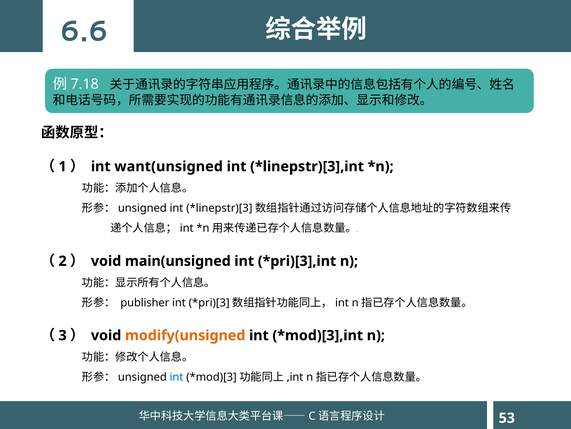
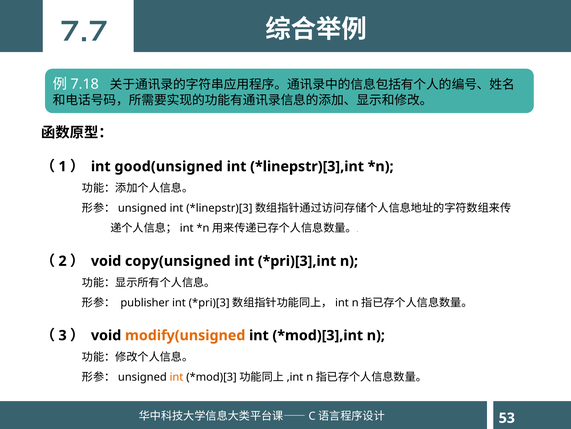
6.6: 6.6 -> 7.7 (84, 31)
want(unsigned: want(unsigned -> good(unsigned (169, 166)
main(unsigned: main(unsigned -> copy(unsigned (178, 261)
int colour: blue -> orange (177, 377)
